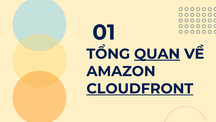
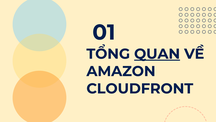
CLOUDFRONT underline: present -> none (140, 88)
